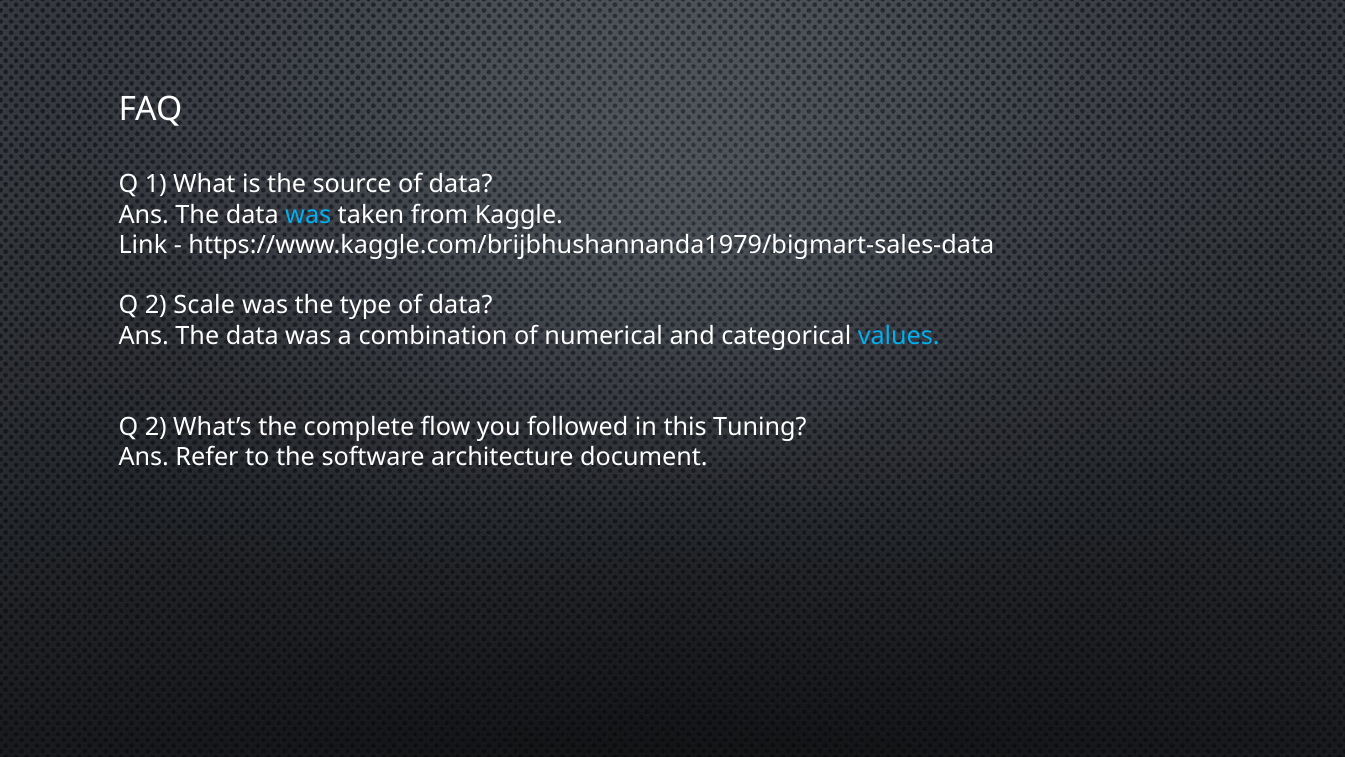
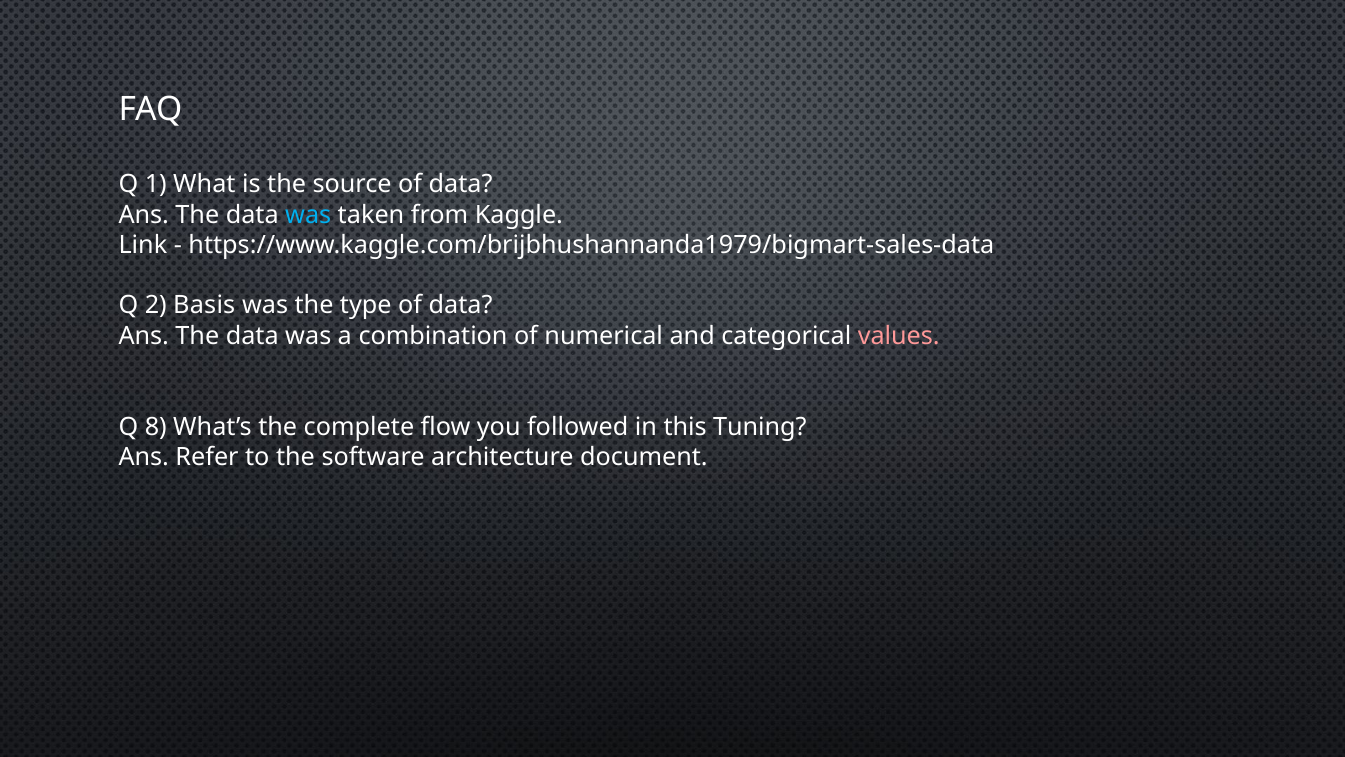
Scale: Scale -> Basis (204, 305)
values colour: light blue -> pink (899, 336)
2: 2 -> 8 (156, 426)
